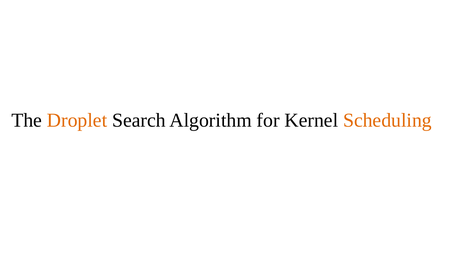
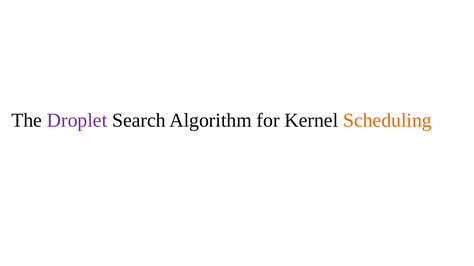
Droplet colour: orange -> purple (77, 121)
